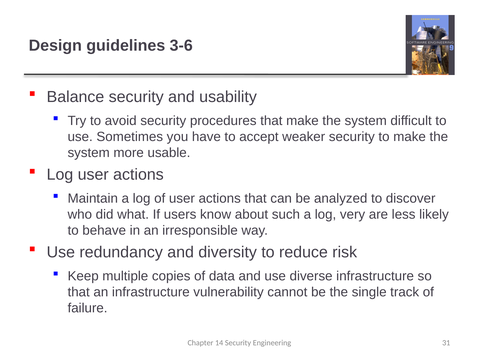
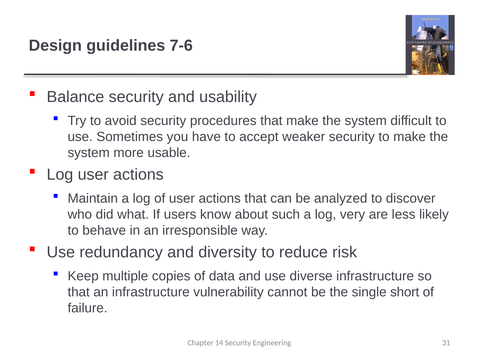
3-6: 3-6 -> 7-6 (181, 45)
track: track -> short (405, 292)
